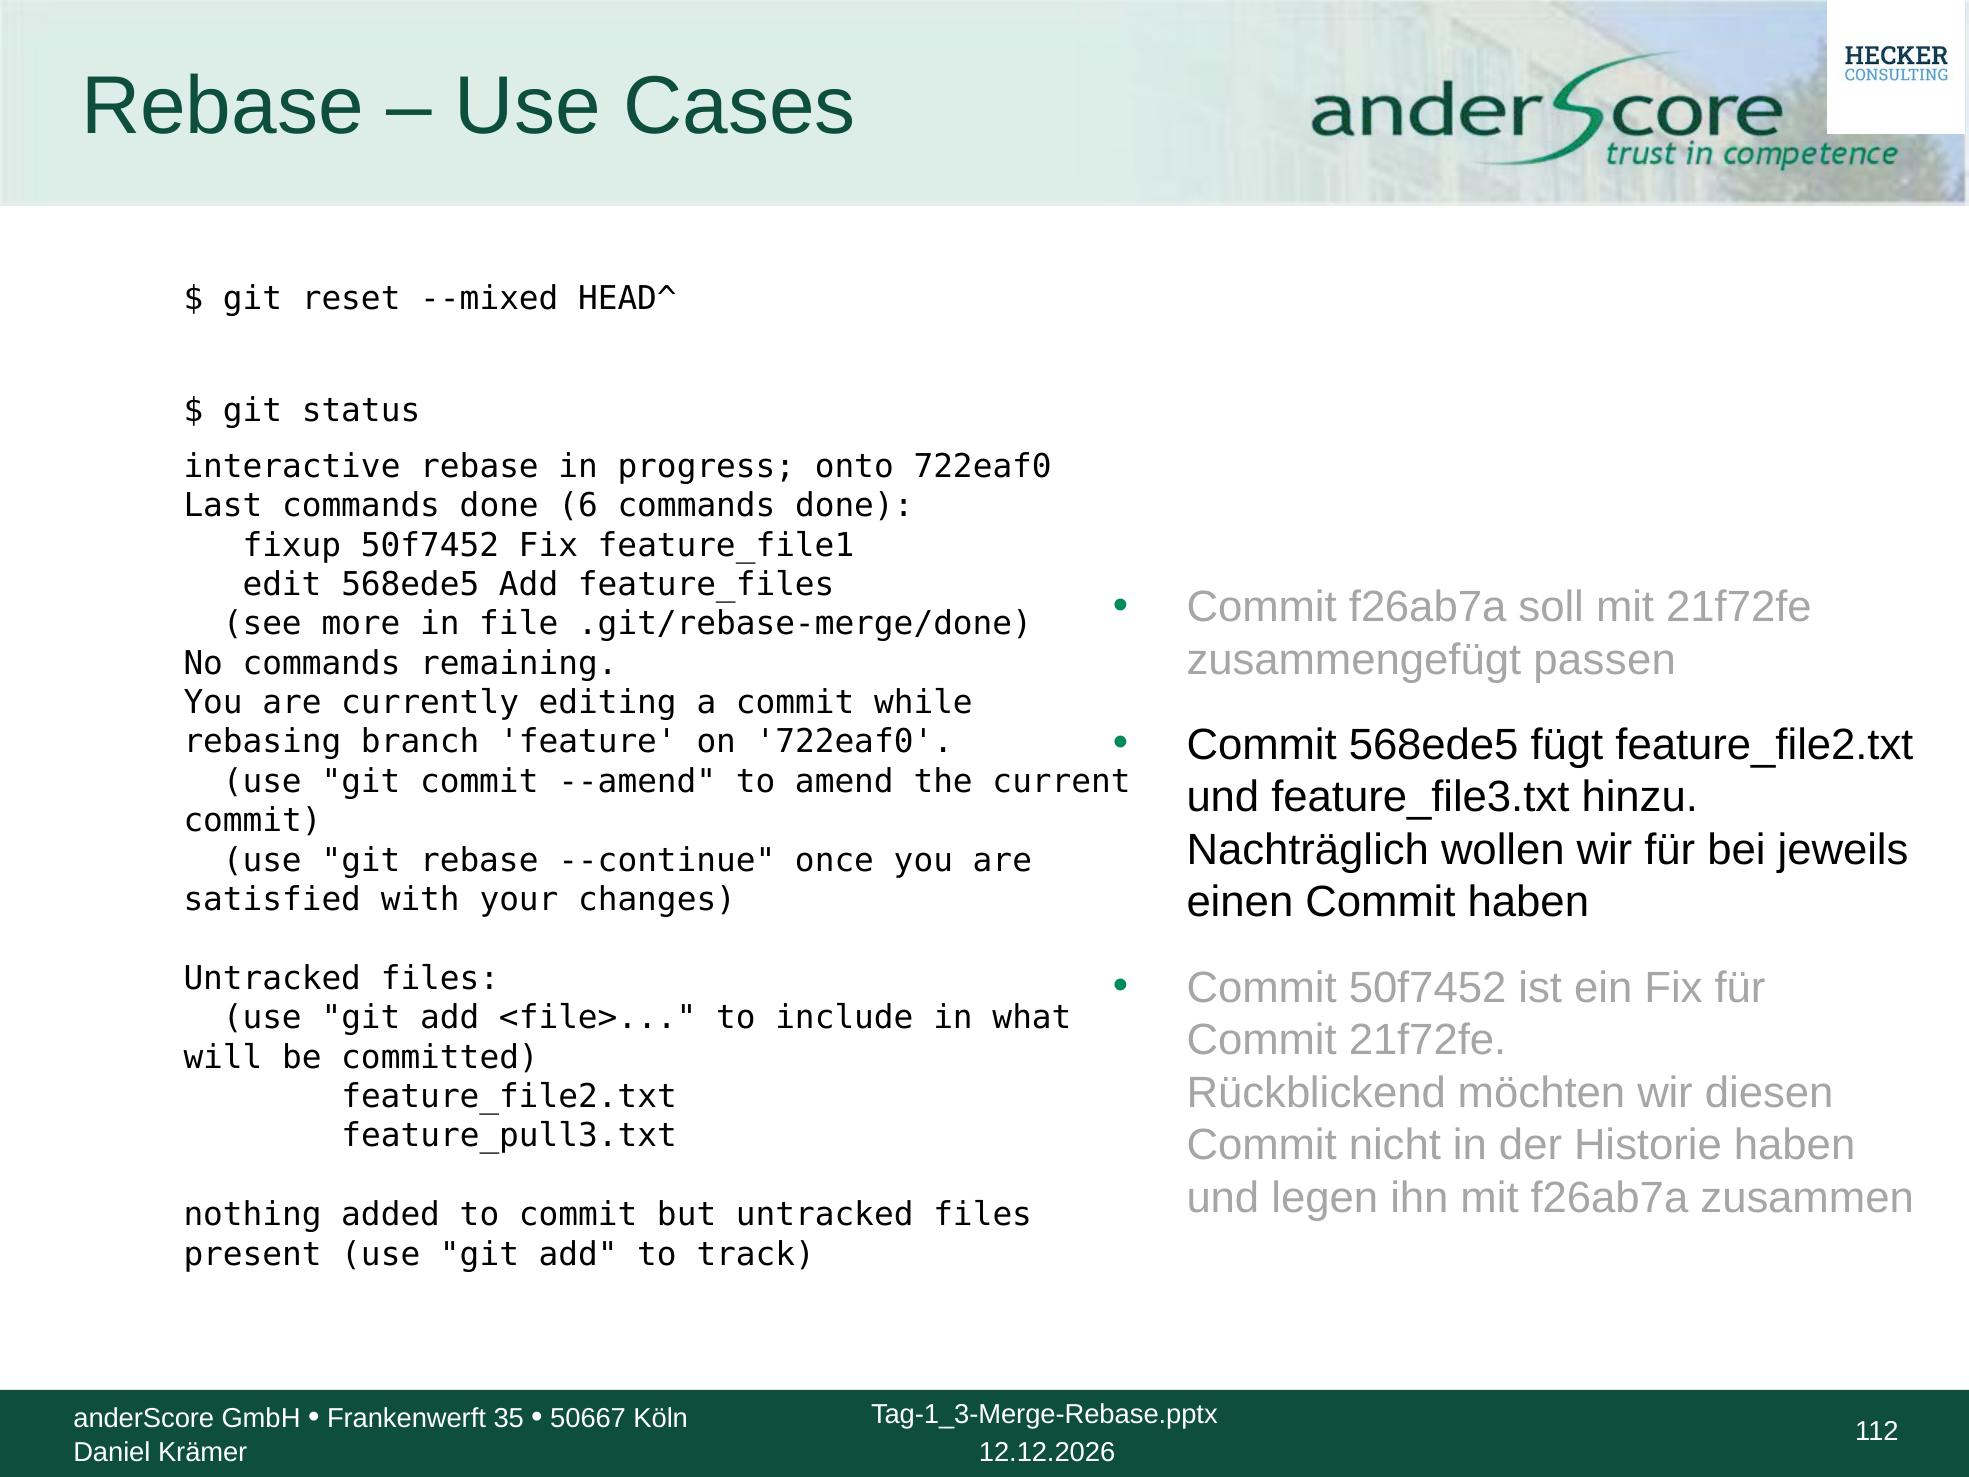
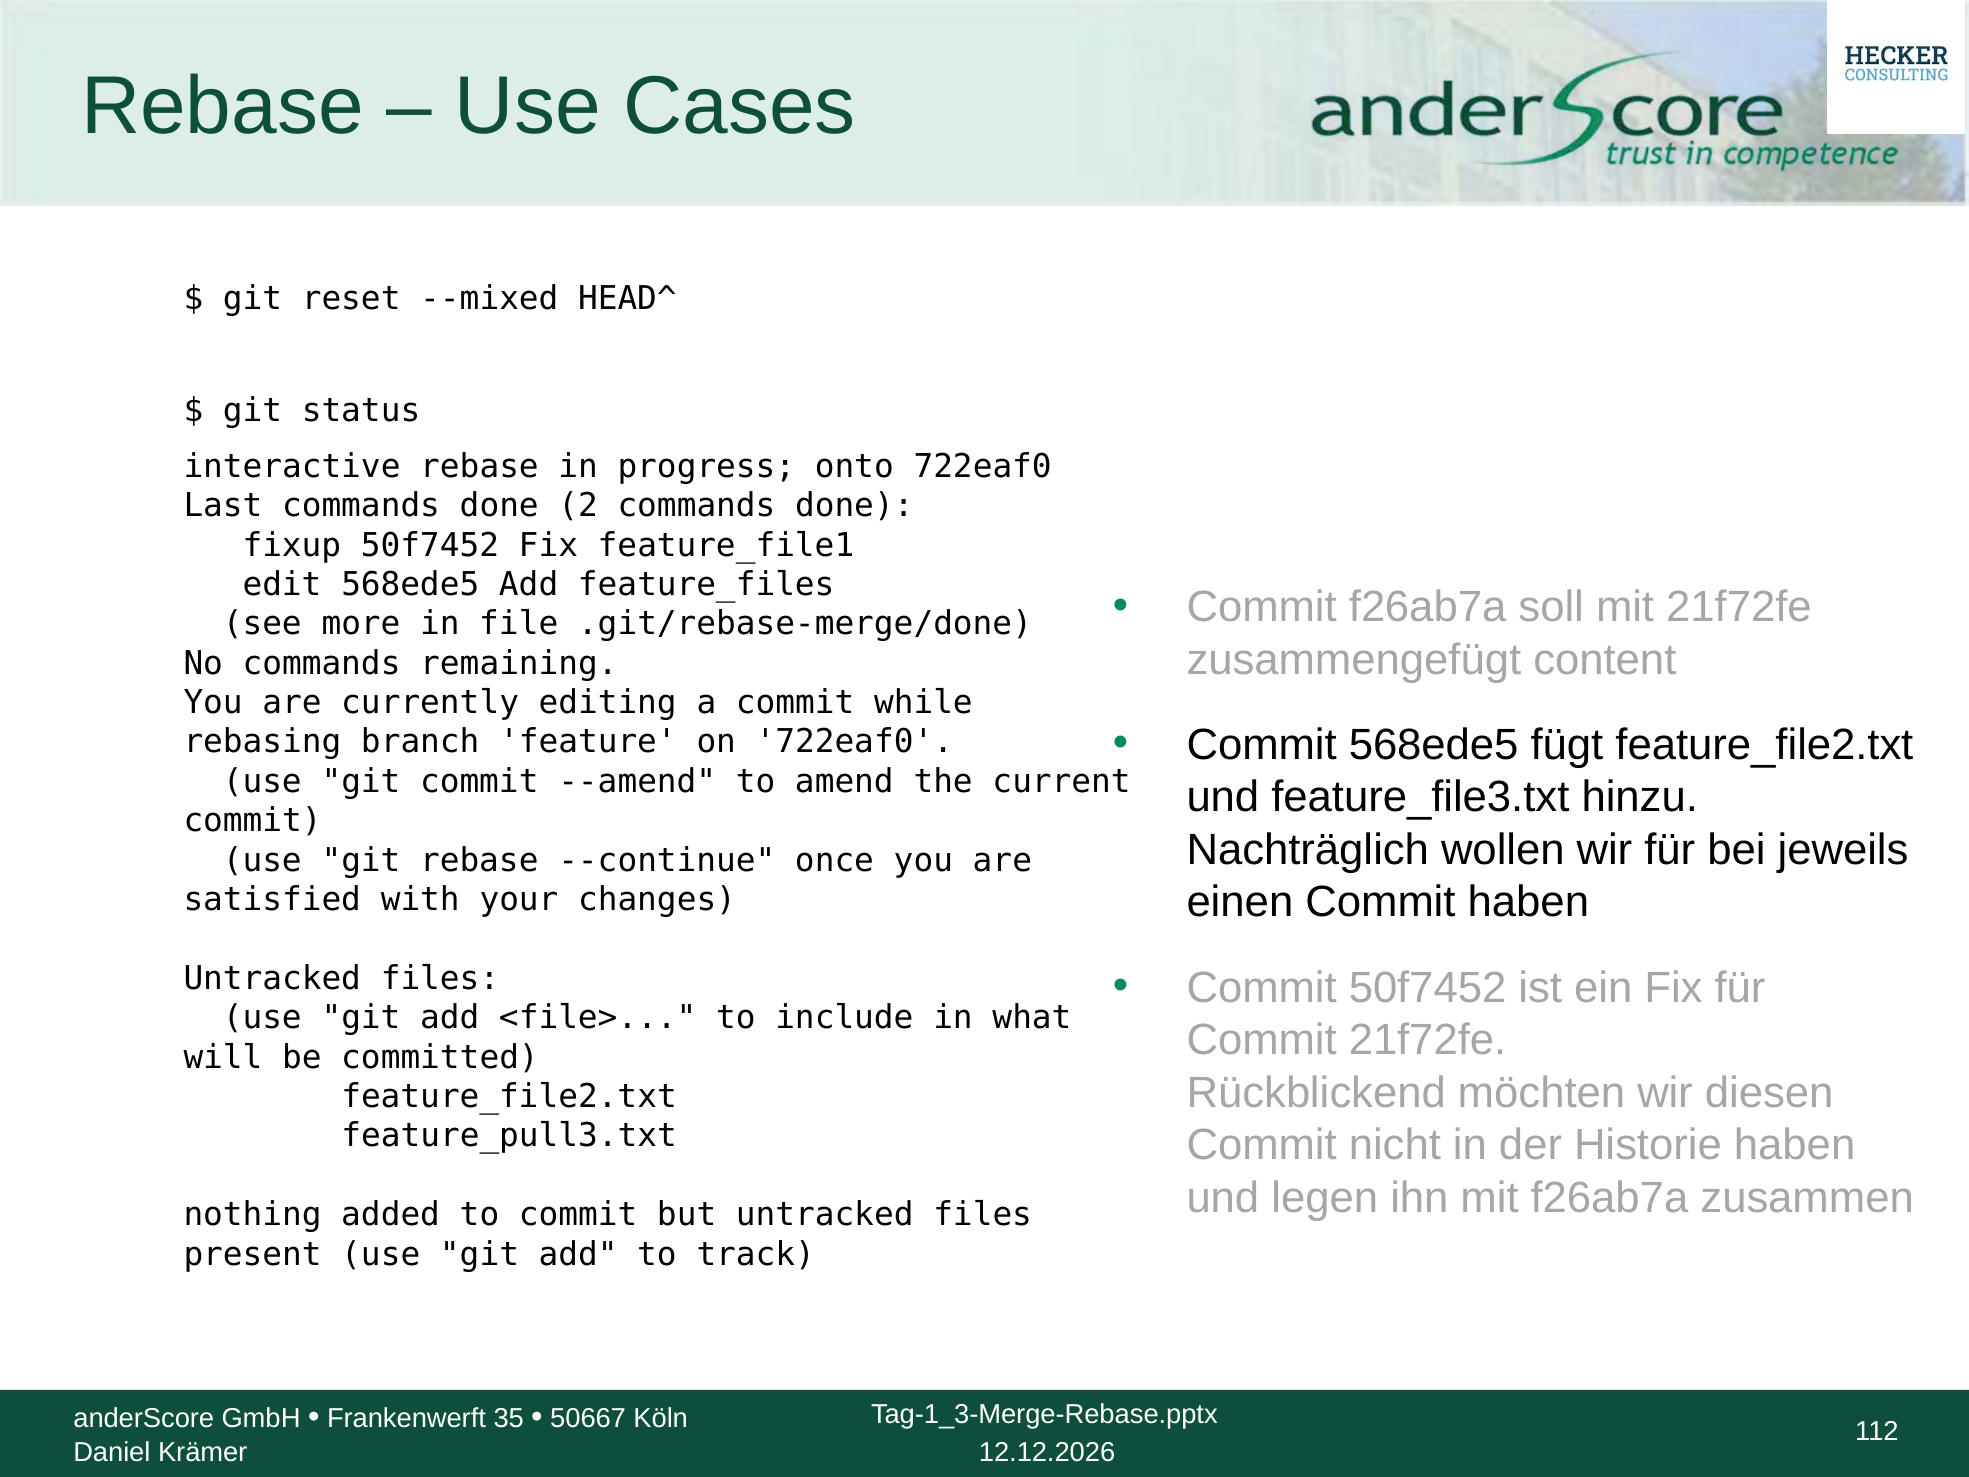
6: 6 -> 2 (578, 506)
passen: passen -> content (1605, 660)
